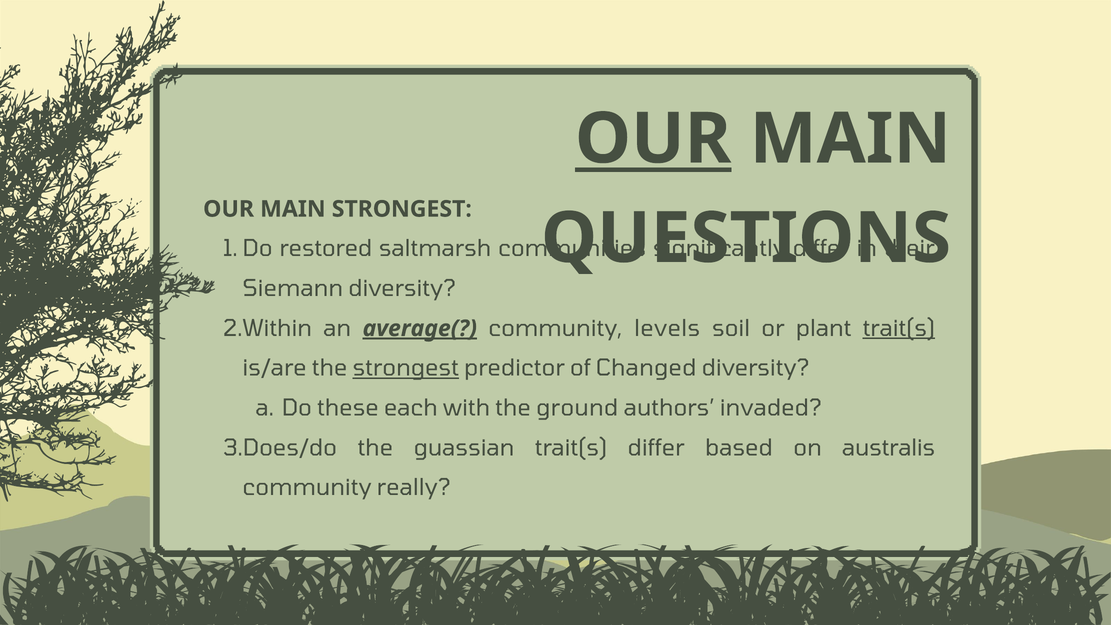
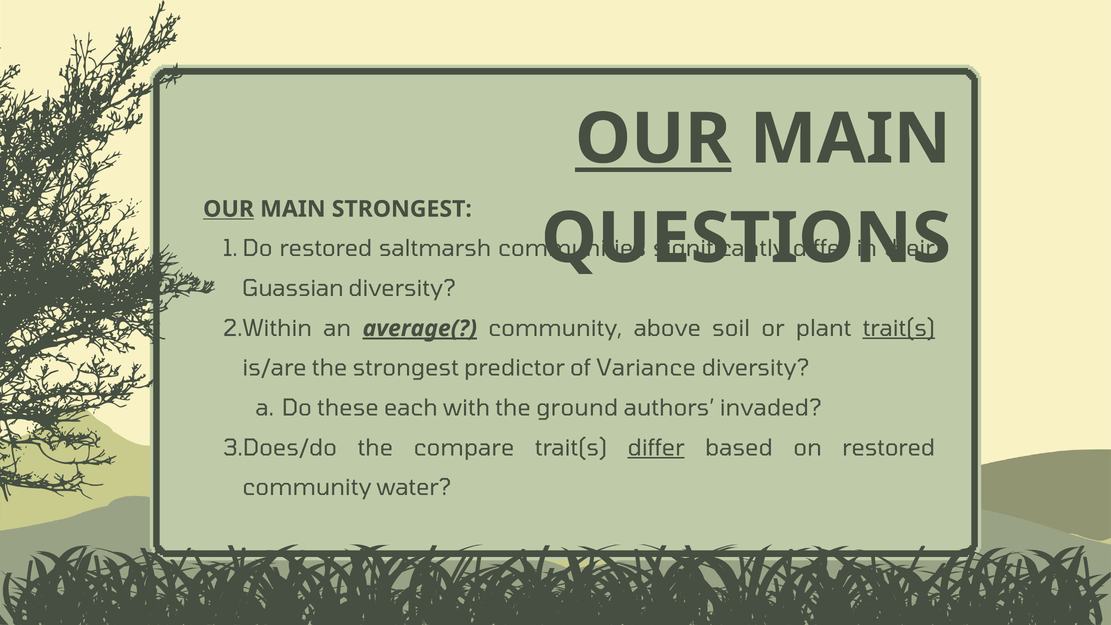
OUR underline: none -> present (229, 209)
Siemann: Siemann -> Guassian (293, 289)
levels: levels -> above (667, 328)
strongest underline: present -> none (406, 368)
Changed: Changed -> Variance (646, 368)
guassian: guassian -> compare (464, 448)
differ underline: none -> present (656, 448)
on australis: australis -> restored (889, 448)
really: really -> water (414, 488)
